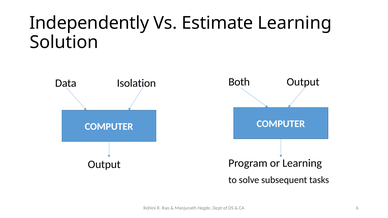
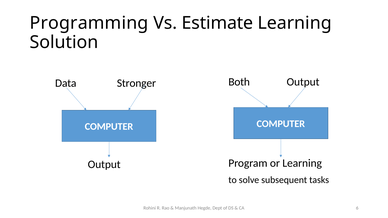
Independently: Independently -> Programming (89, 23)
Isolation: Isolation -> Stronger (136, 83)
